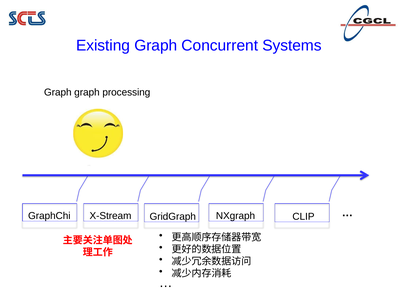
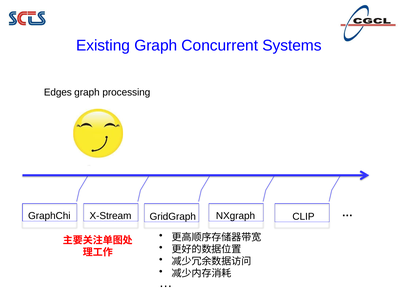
Graph: Graph -> Edges (58, 92)
